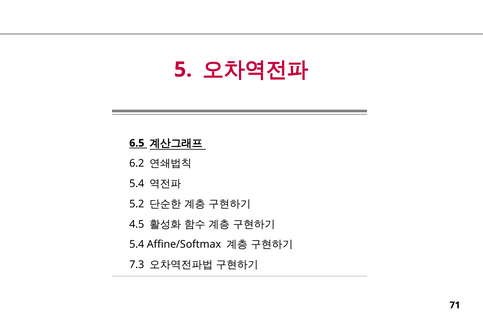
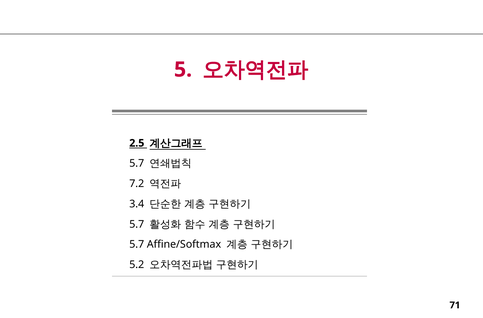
6.5: 6.5 -> 2.5 (137, 143)
6.2: 6.2 -> 5.7 (137, 163)
5.4: 5.4 -> 7.2 (137, 183)
5.2: 5.2 -> 3.4 (137, 203)
4.5: 4.5 -> 5.7 (137, 224)
5.4: 5.4 -> 5.7 (137, 244)
7.3: 7.3 -> 5.2 (137, 264)
